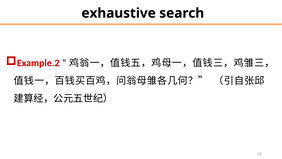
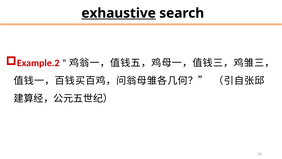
exhaustive underline: none -> present (119, 13)
